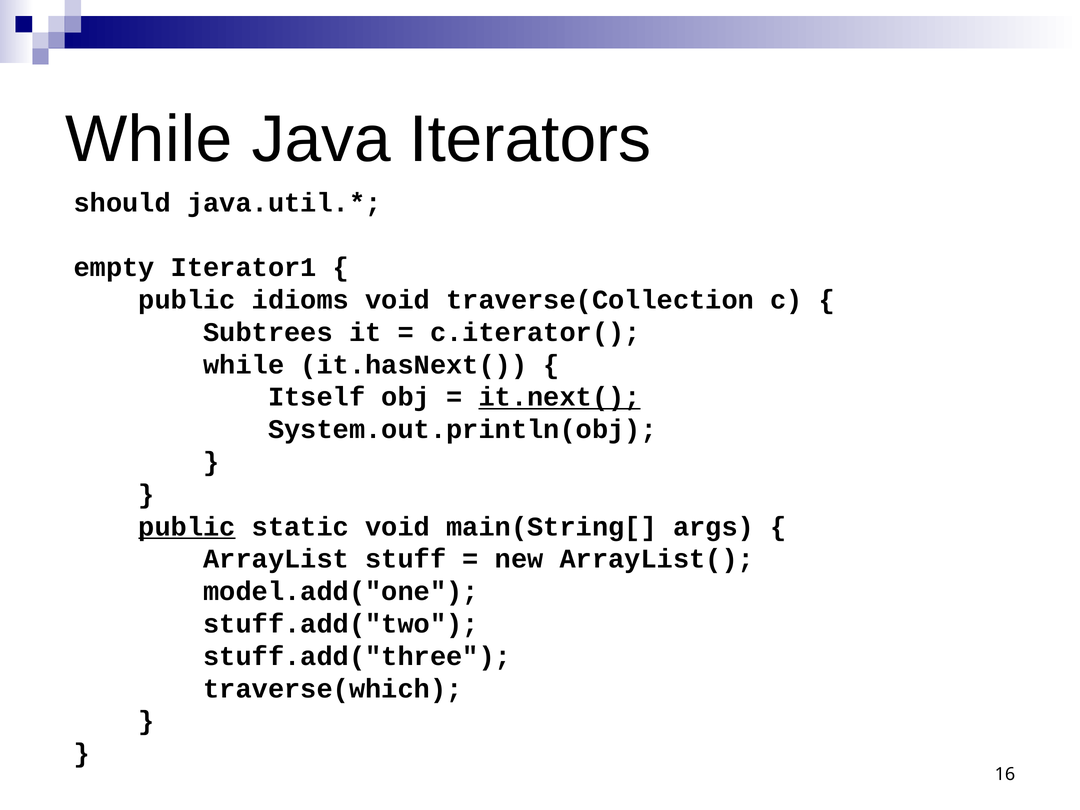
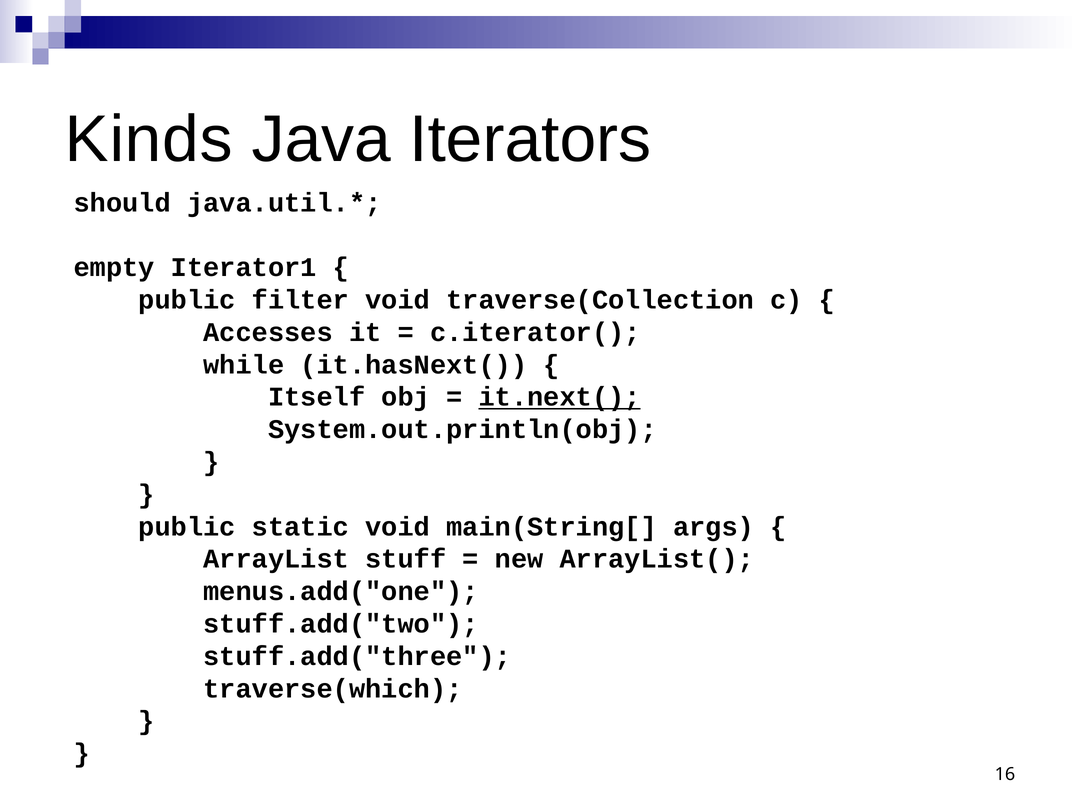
While: While -> Kinds (149, 140)
idioms: idioms -> filter (300, 300)
Subtrees: Subtrees -> Accesses (268, 332)
public underline: present -> none (187, 527)
model.add("one: model.add("one -> menus.add("one (341, 591)
